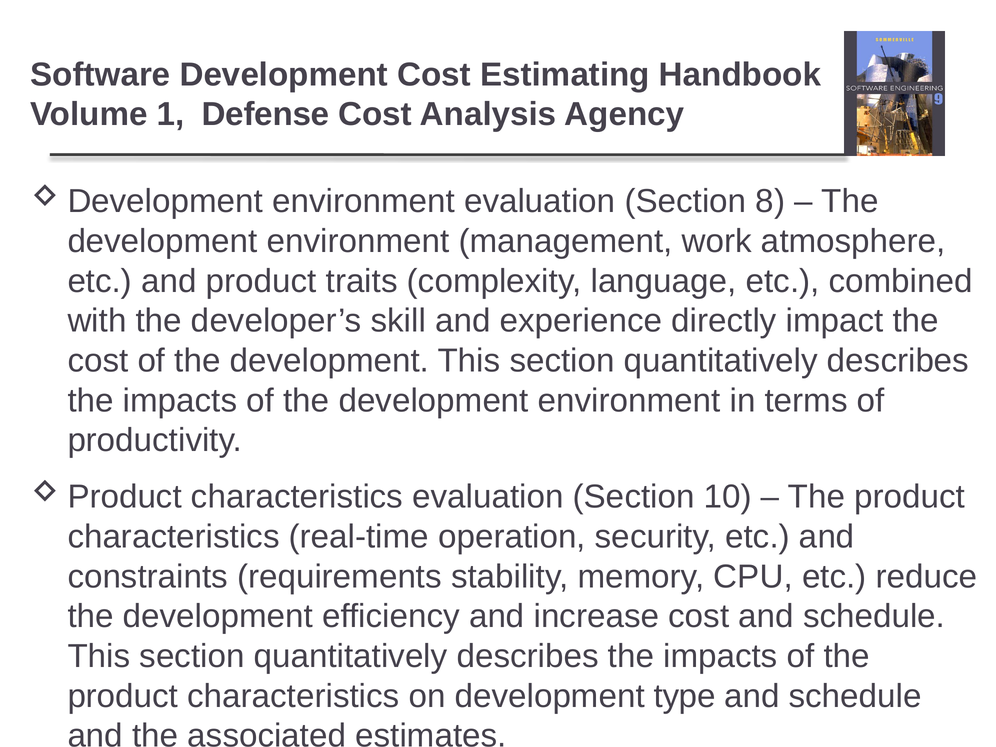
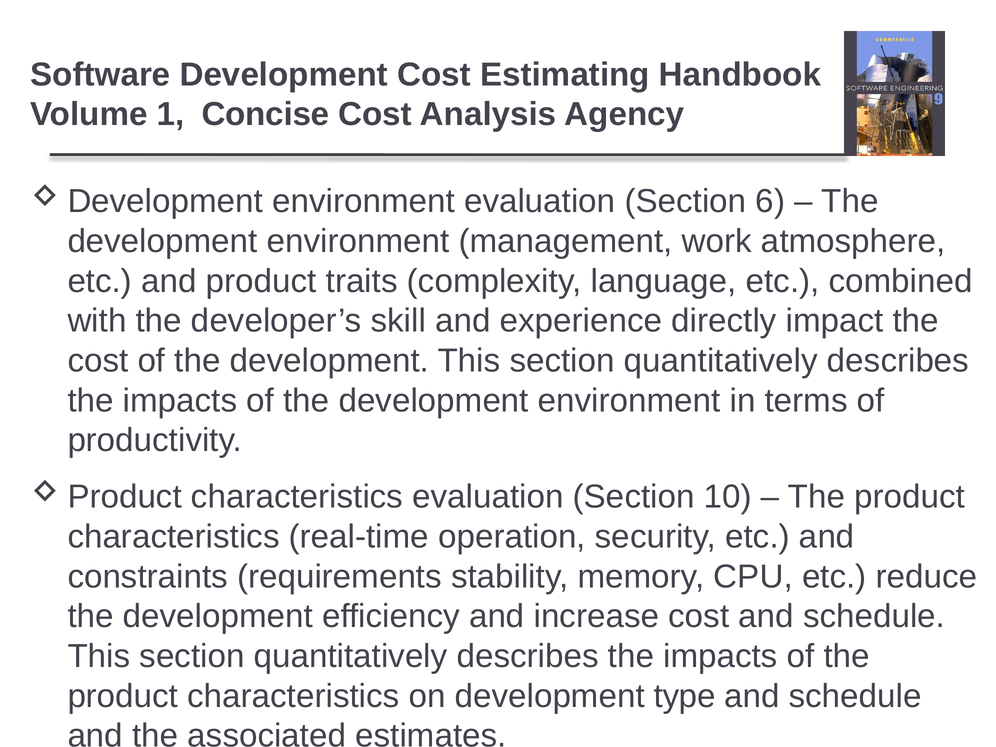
Defense: Defense -> Concise (265, 114)
8: 8 -> 6 (770, 201)
